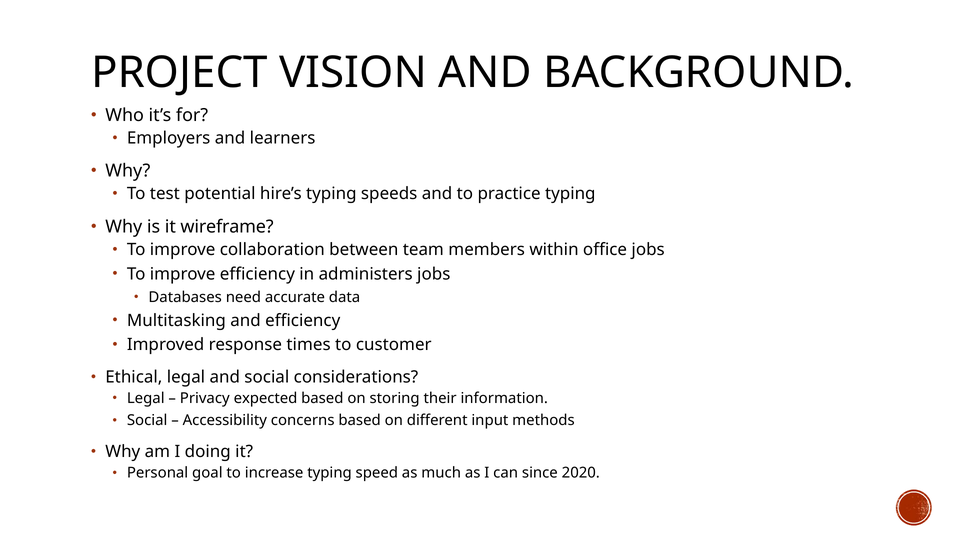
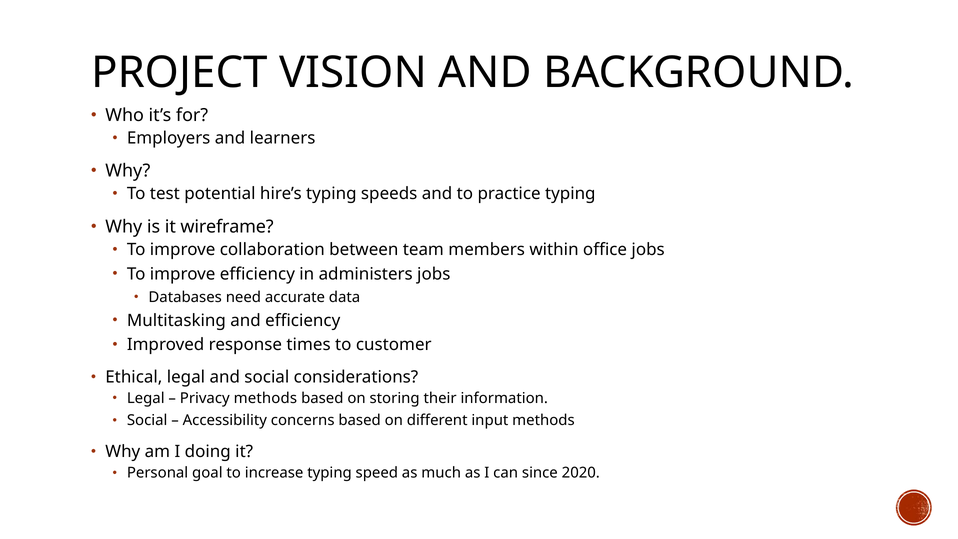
Privacy expected: expected -> methods (265, 398)
